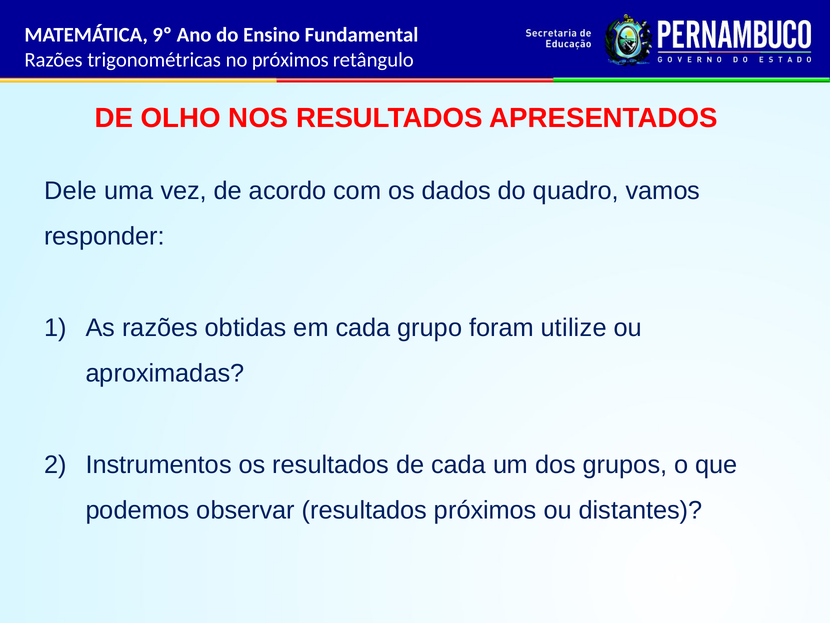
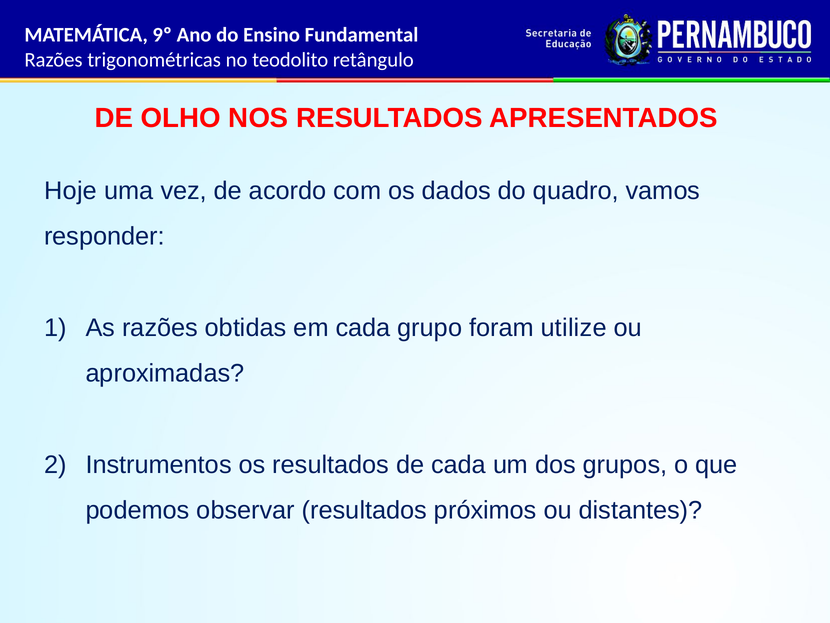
no próximos: próximos -> teodolito (290, 60)
Dele: Dele -> Hoje (71, 191)
